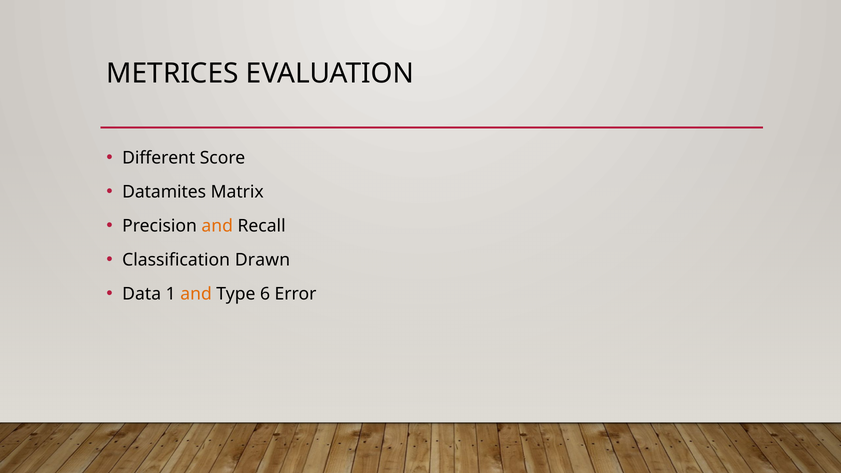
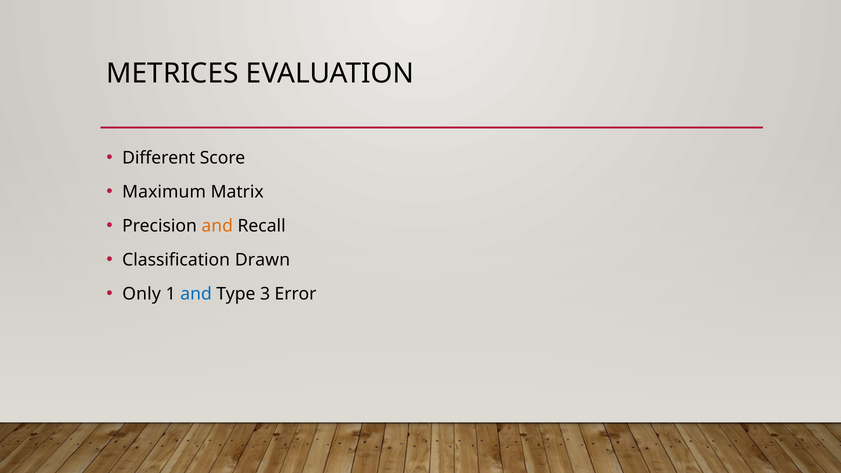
Datamites: Datamites -> Maximum (164, 192)
Data: Data -> Only (142, 294)
and colour: orange -> blue (196, 294)
6: 6 -> 3 (265, 294)
